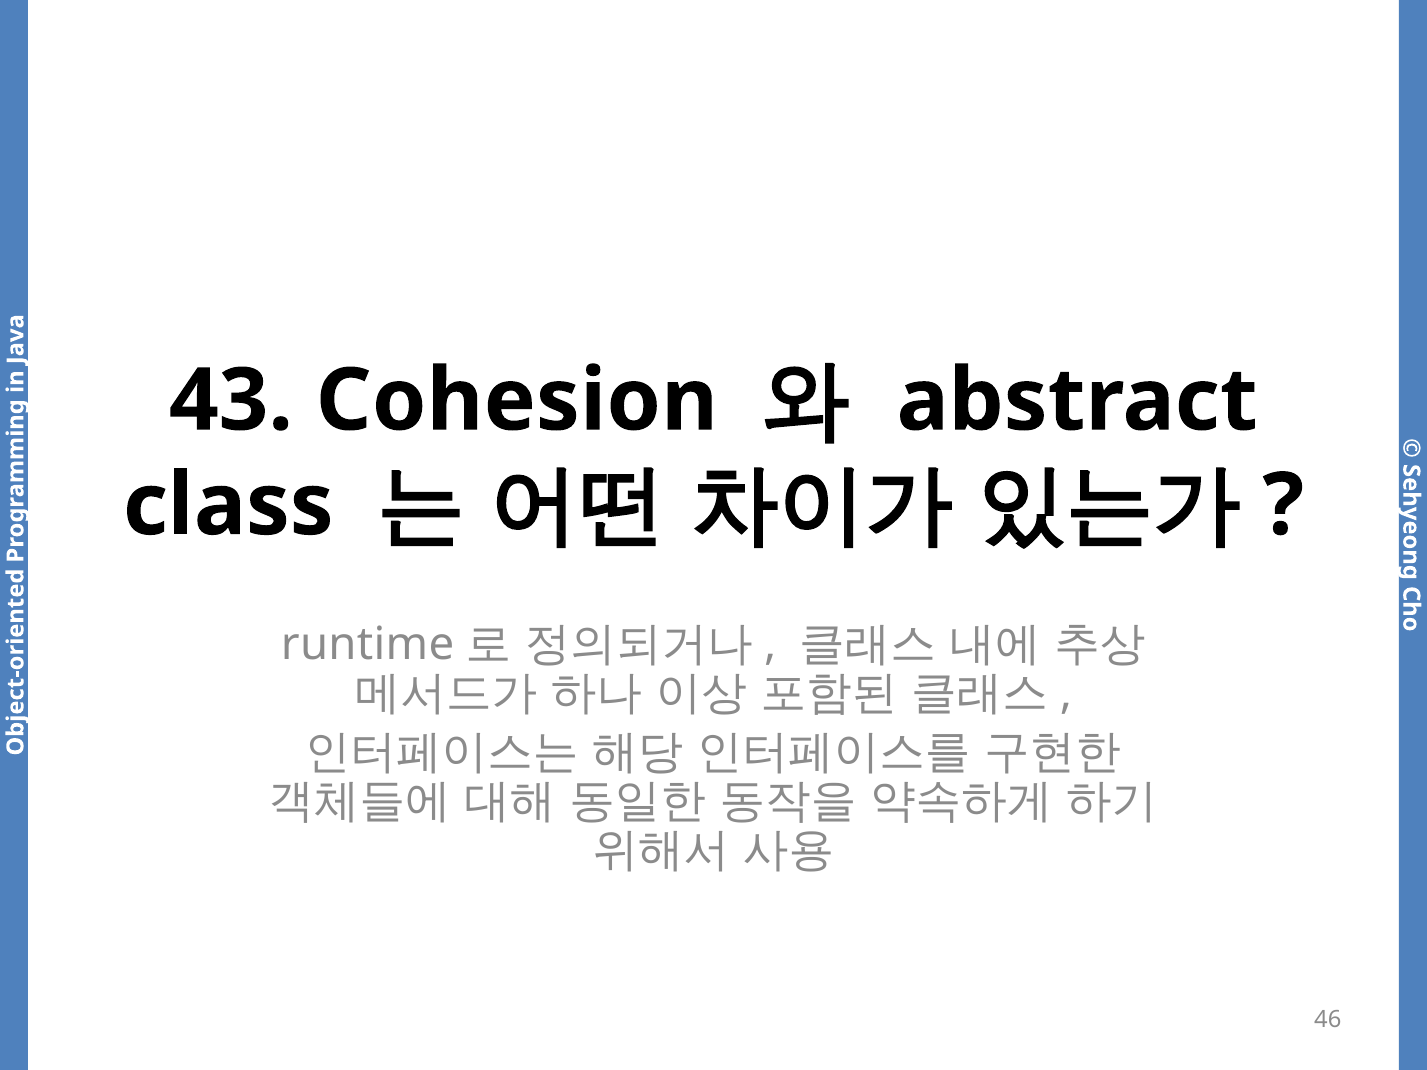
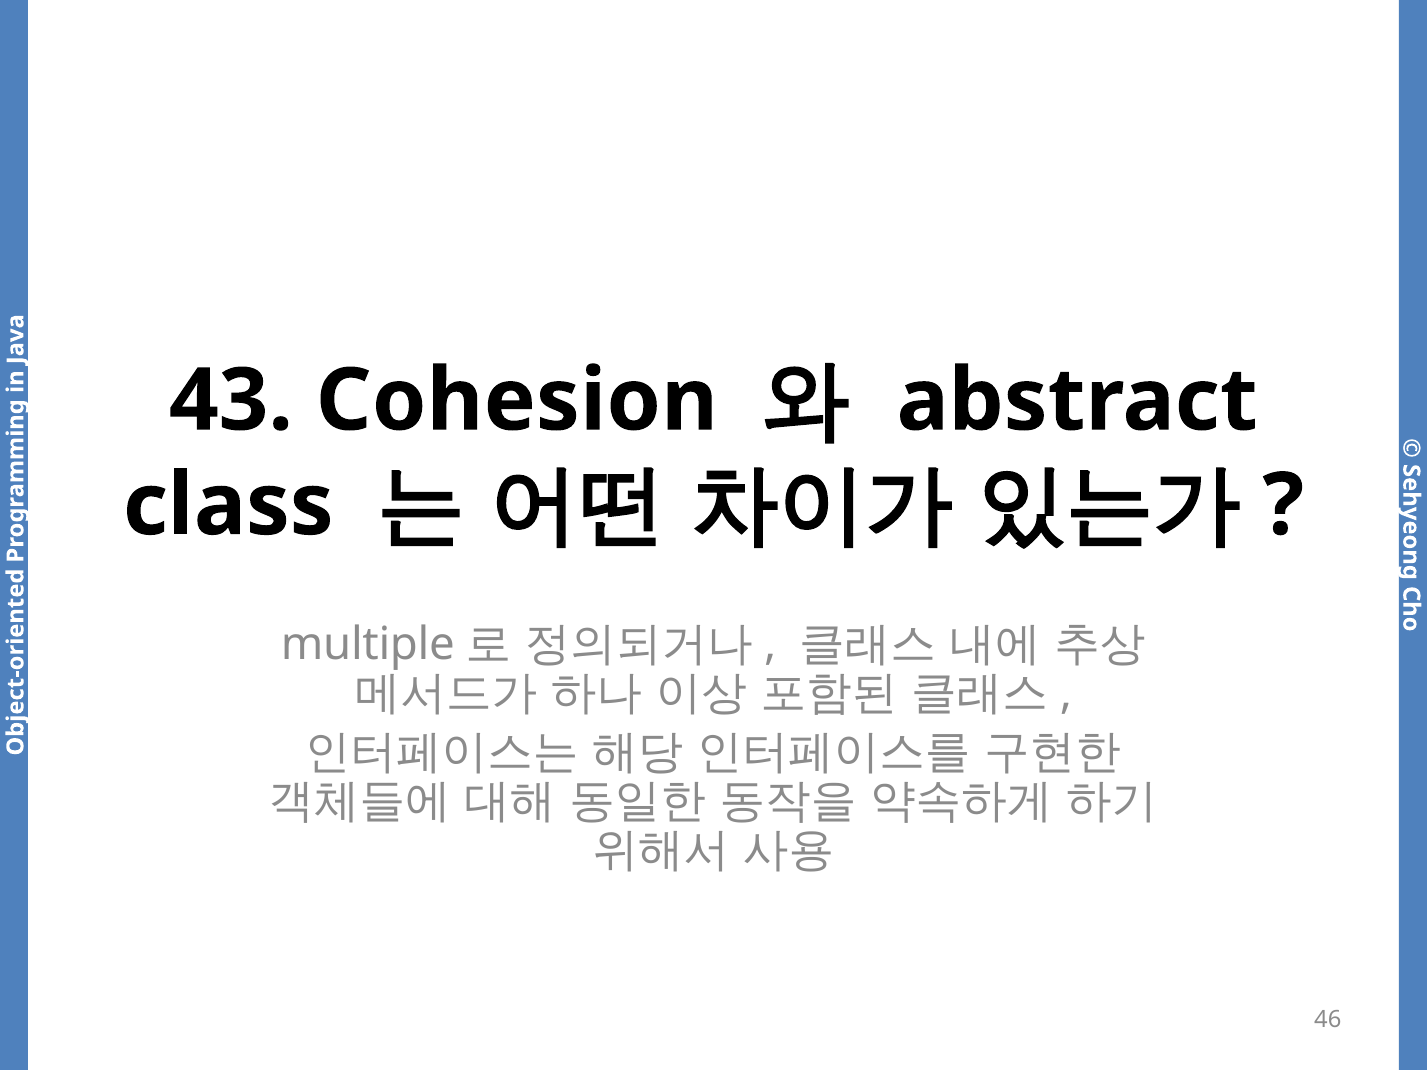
runtime: runtime -> multiple (368, 644)
